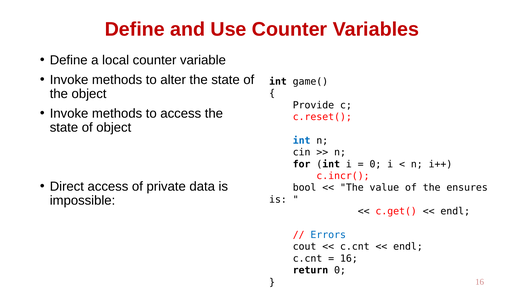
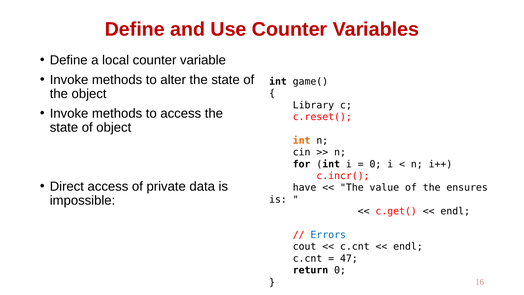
Provide: Provide -> Library (313, 105)
int colour: blue -> orange (302, 140)
bool: bool -> have (305, 188)
16: 16 -> 47 (349, 258)
